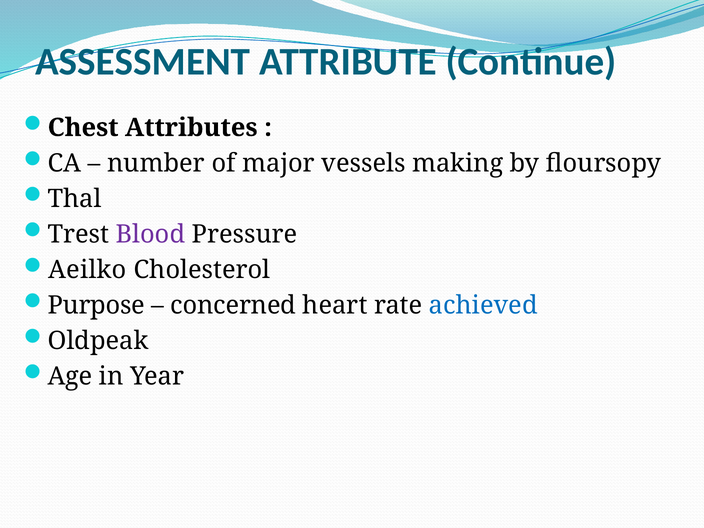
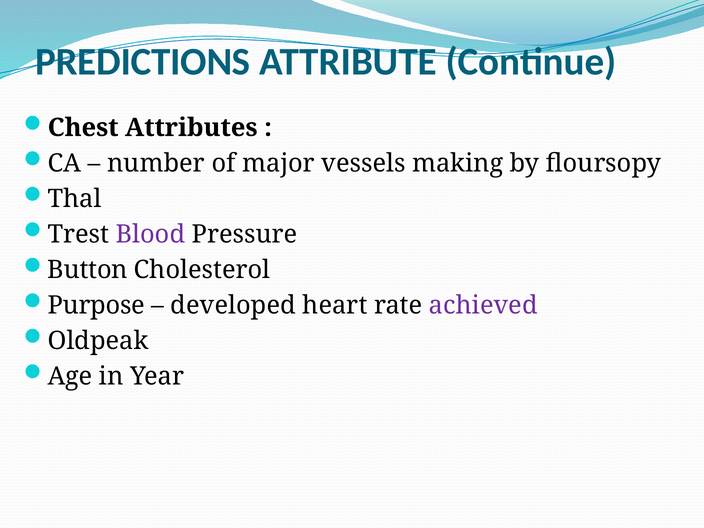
ASSESSMENT: ASSESSMENT -> PREDICTIONS (143, 62)
Aeilko: Aeilko -> Button (88, 270)
concerned: concerned -> developed (233, 305)
achieved colour: blue -> purple (483, 305)
